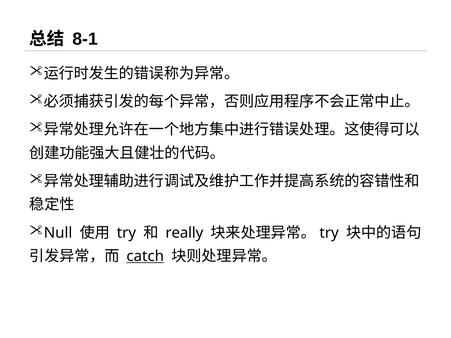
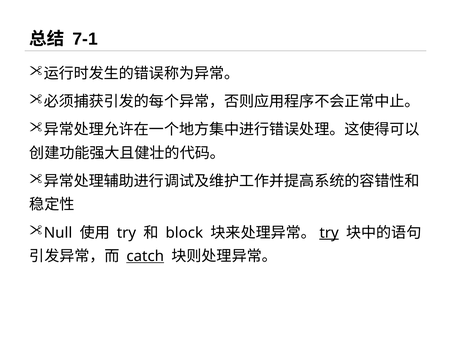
8-1: 8-1 -> 7-1 (85, 39)
really: really -> block (184, 233)
try underline: none -> present (329, 233)
